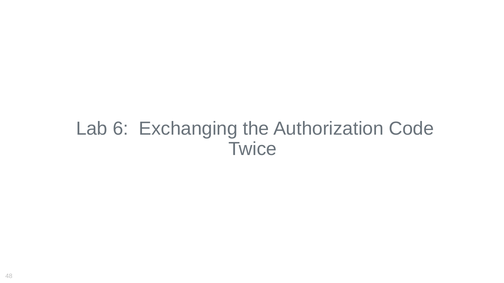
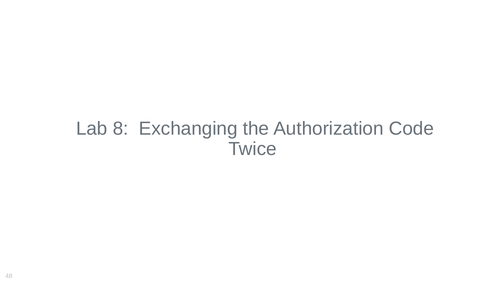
6: 6 -> 8 (121, 129)
